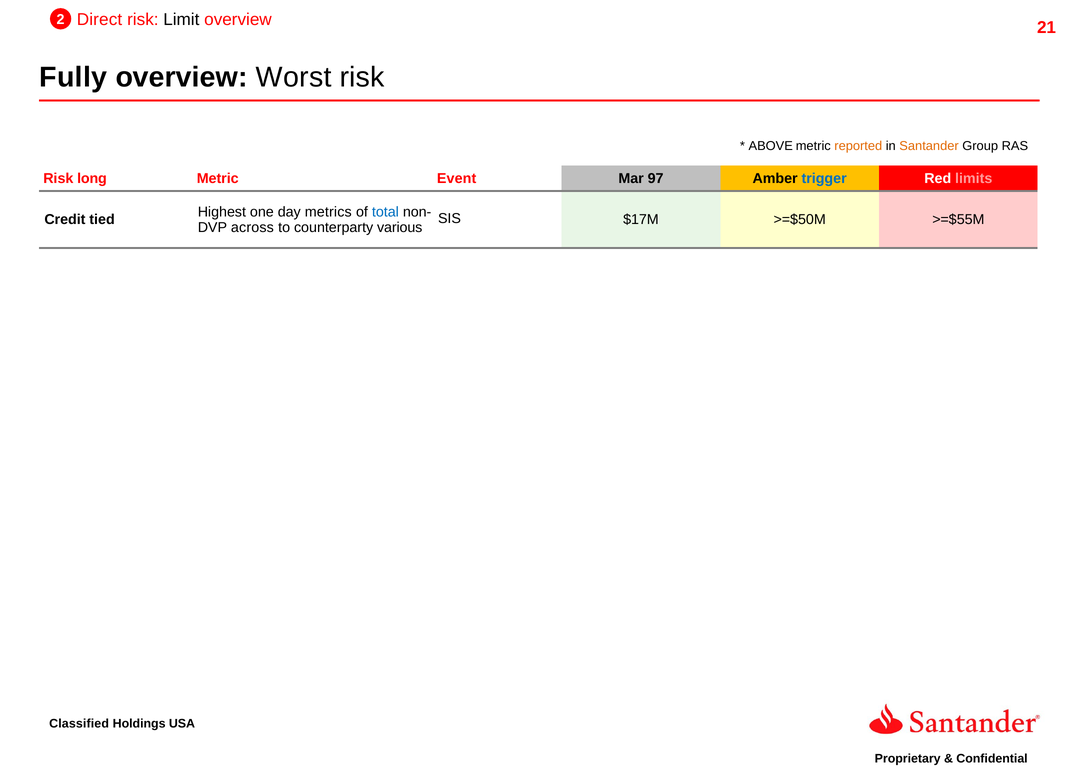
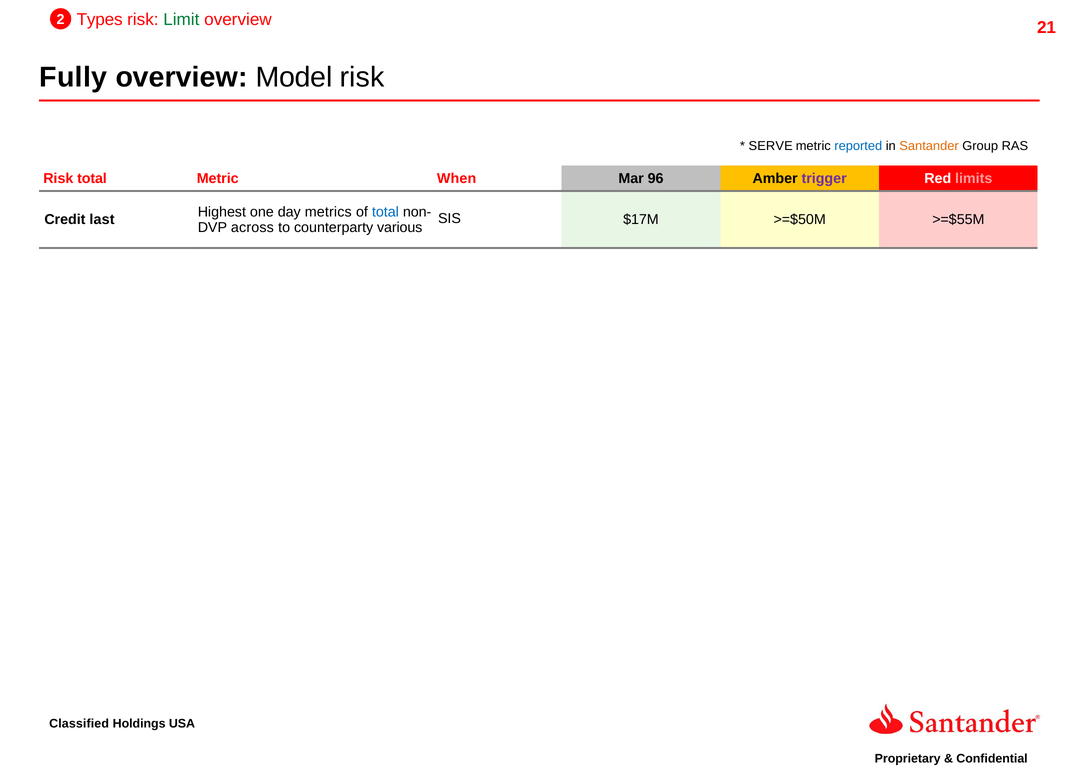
Direct: Direct -> Types (100, 20)
Limit colour: black -> green (181, 20)
Worst: Worst -> Model (294, 77)
ABOVE: ABOVE -> SERVE (771, 146)
reported colour: orange -> blue (858, 146)
Risk long: long -> total (92, 178)
Event: Event -> When (457, 178)
97: 97 -> 96 (656, 178)
trigger colour: blue -> purple (824, 178)
tied: tied -> last (102, 220)
